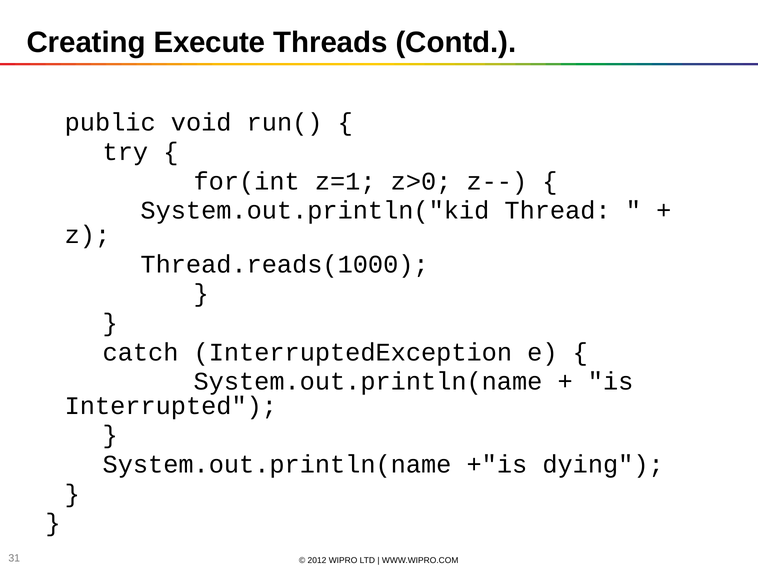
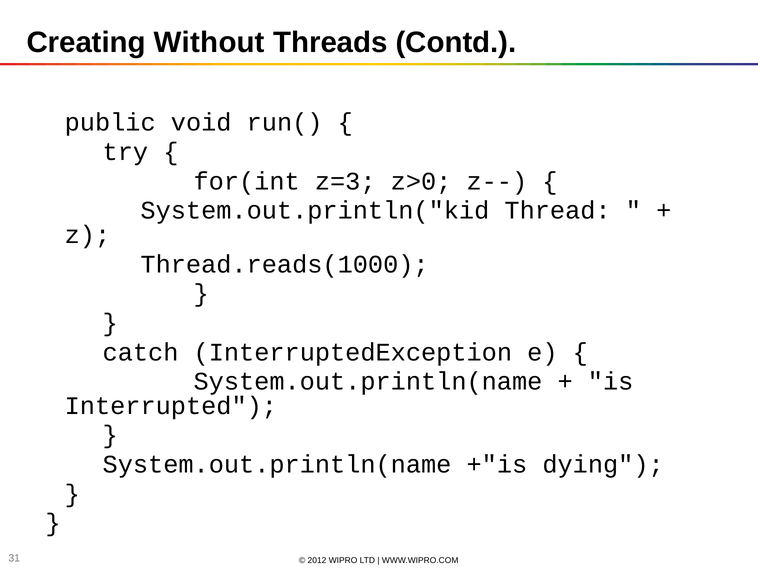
Execute: Execute -> Without (209, 42)
z=1: z=1 -> z=3 (345, 181)
